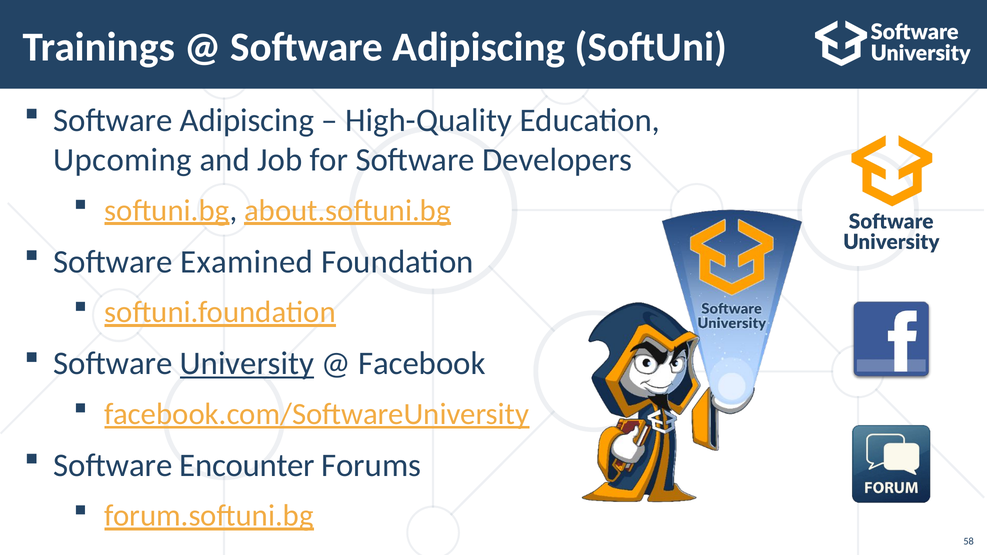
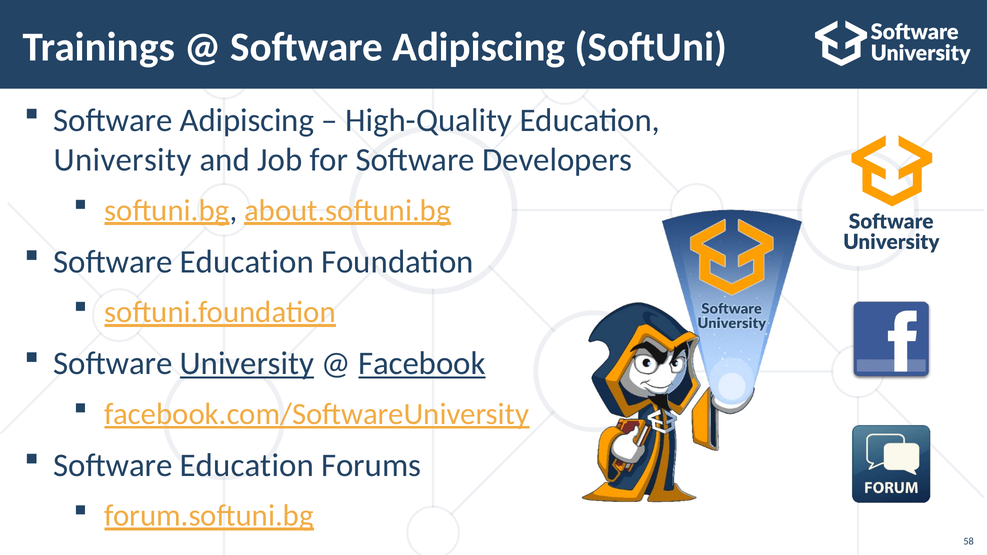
Upcoming: Upcoming -> University (123, 160)
Examined: Examined -> Education (247, 262)
Facebook underline: none -> present (422, 364)
Encounter: Encounter -> Education (247, 466)
